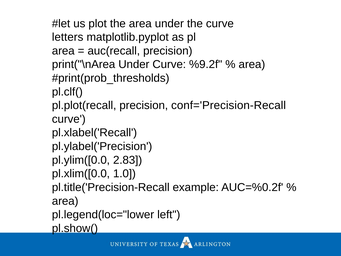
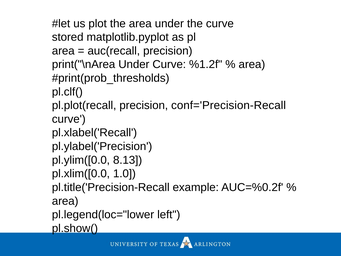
letters: letters -> stored (68, 37)
%9.2f: %9.2f -> %1.2f (206, 64)
2.83: 2.83 -> 8.13 (128, 160)
